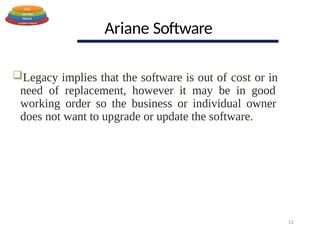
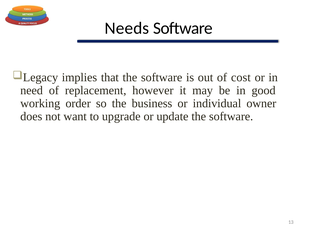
Ariane: Ariane -> Needs (127, 28)
